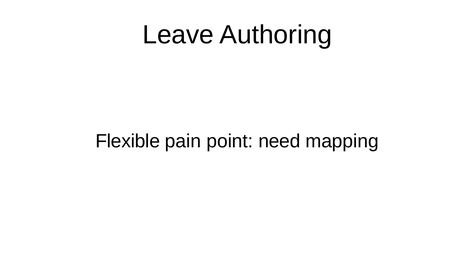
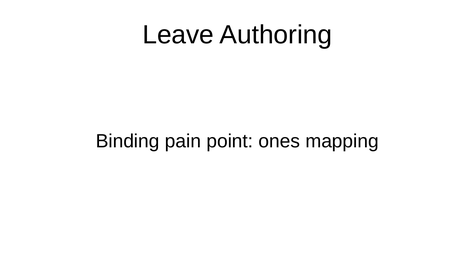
Flexible: Flexible -> Binding (128, 141)
need: need -> ones (279, 141)
